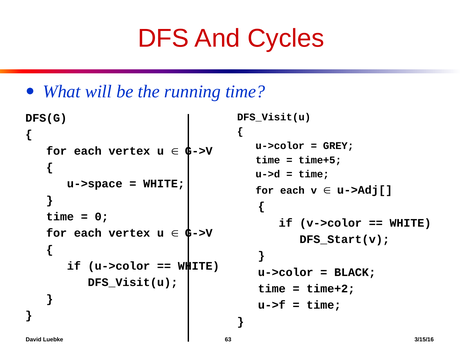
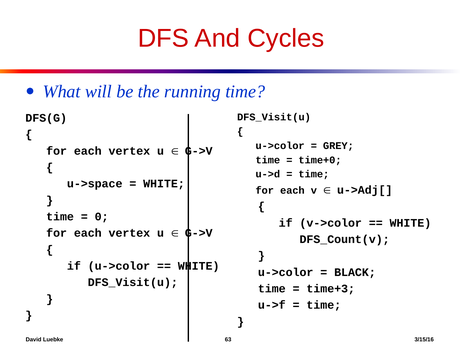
time+5: time+5 -> time+0 (320, 160)
DFS_Start(v: DFS_Start(v -> DFS_Count(v (345, 239)
time+2: time+2 -> time+3 (331, 288)
